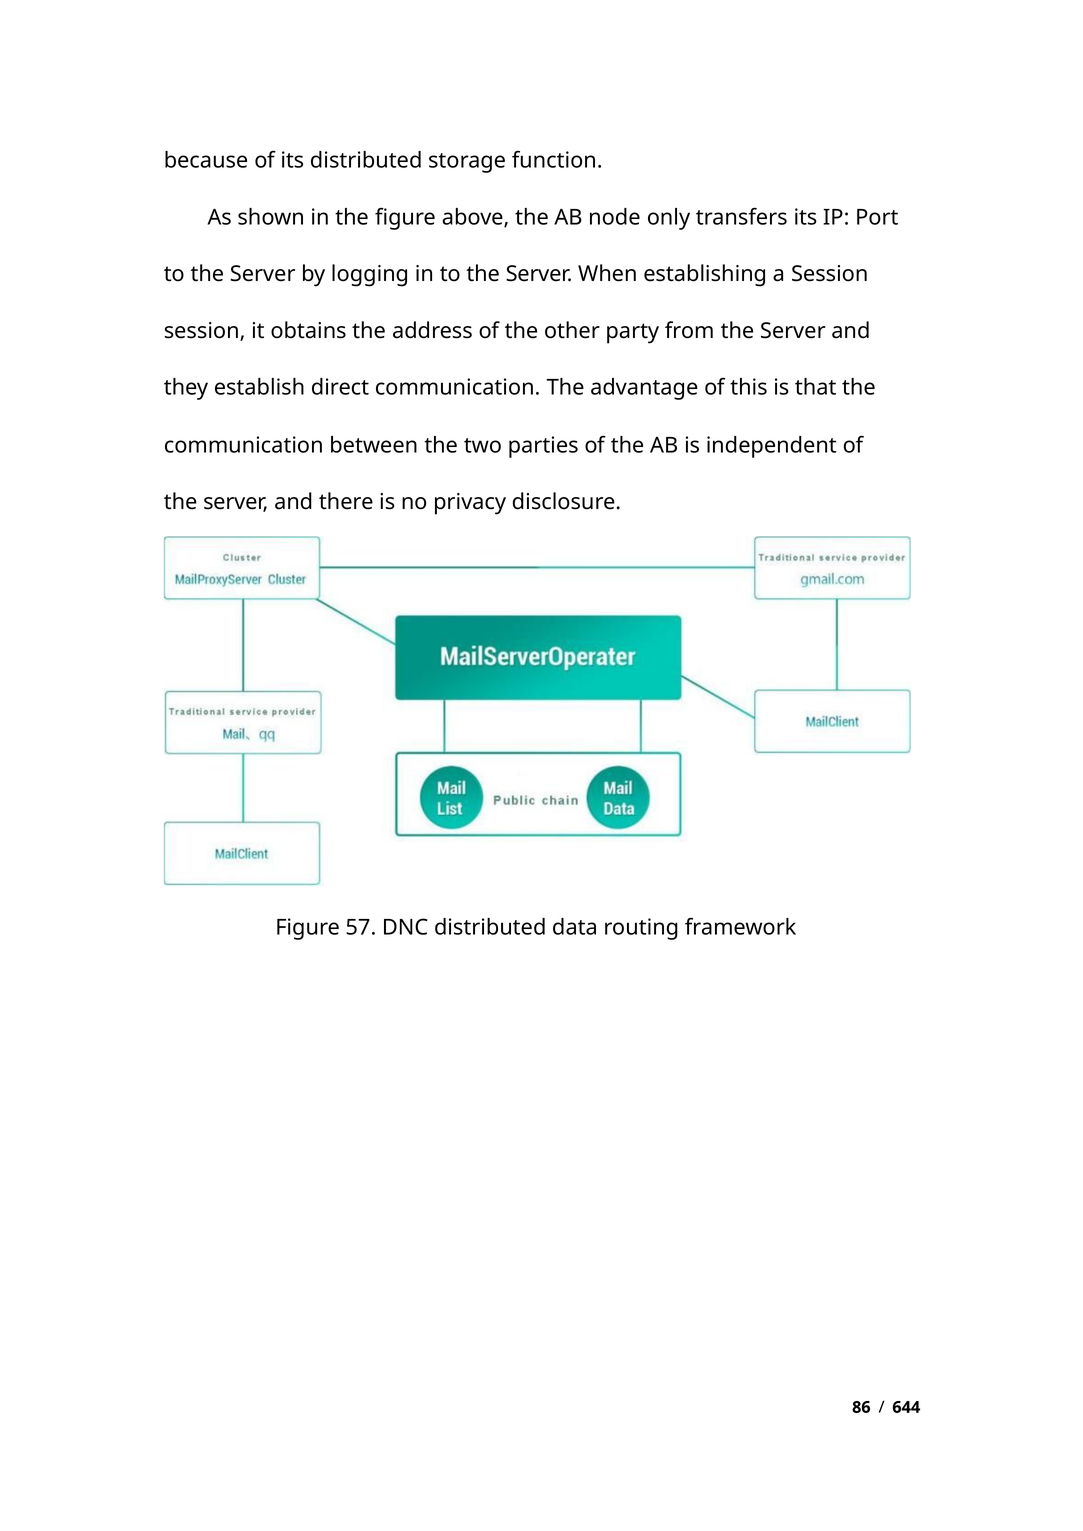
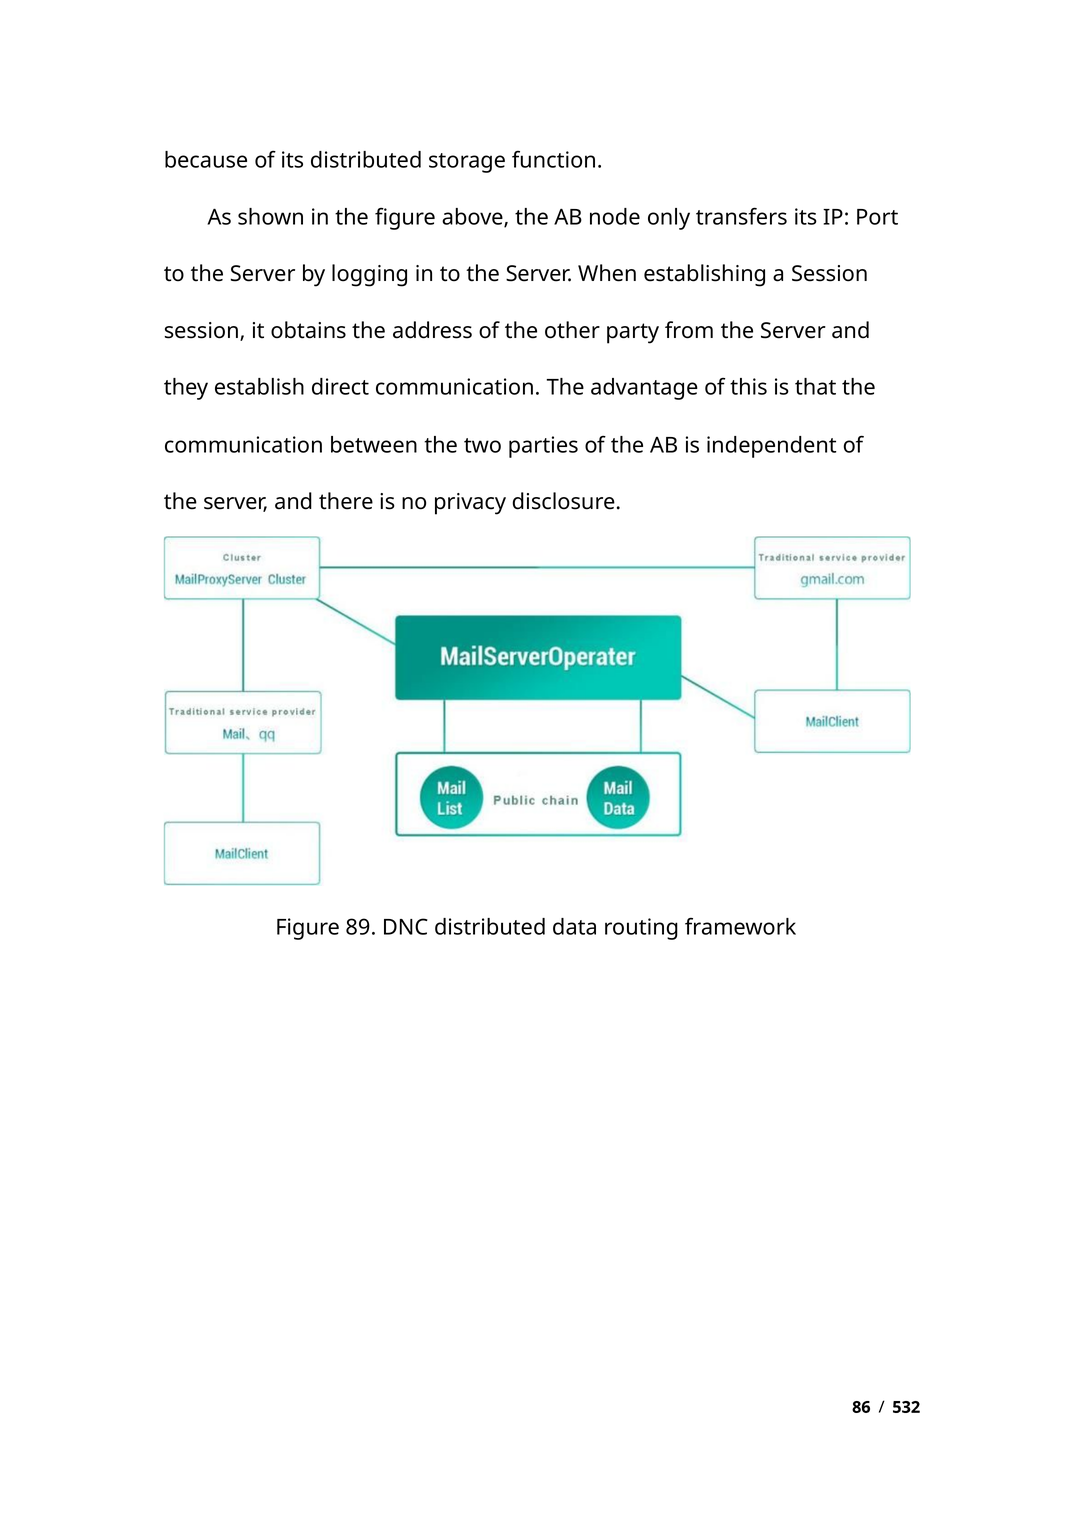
57: 57 -> 89 (361, 927)
644: 644 -> 532 (906, 1407)
